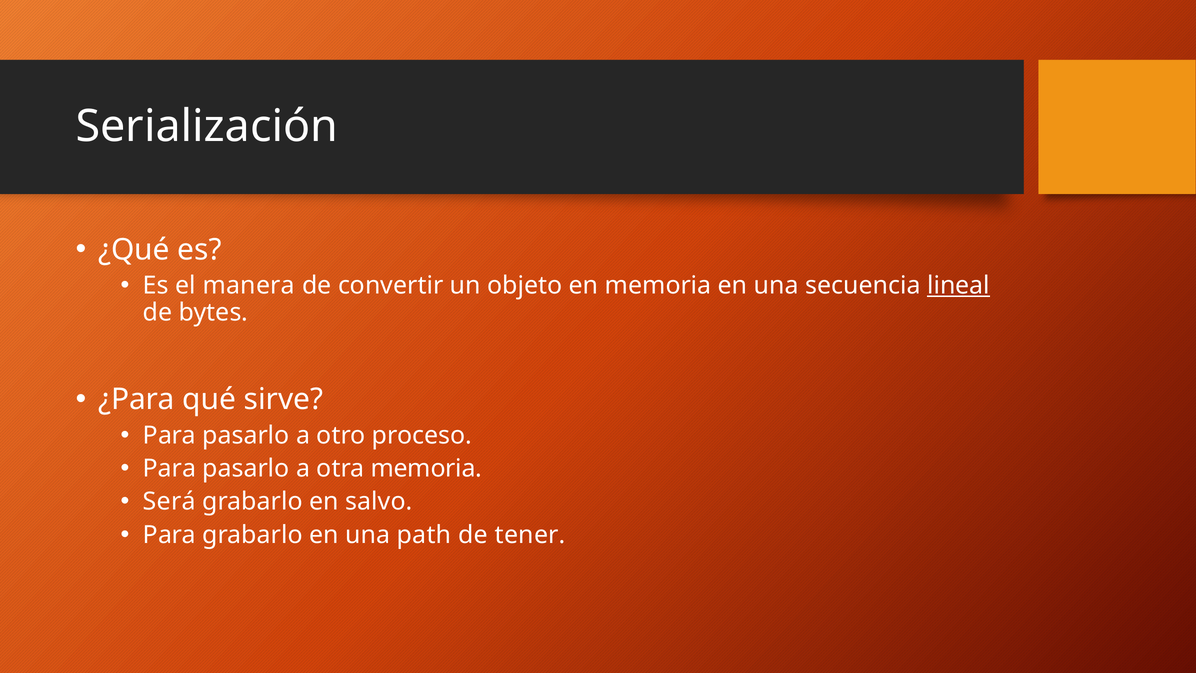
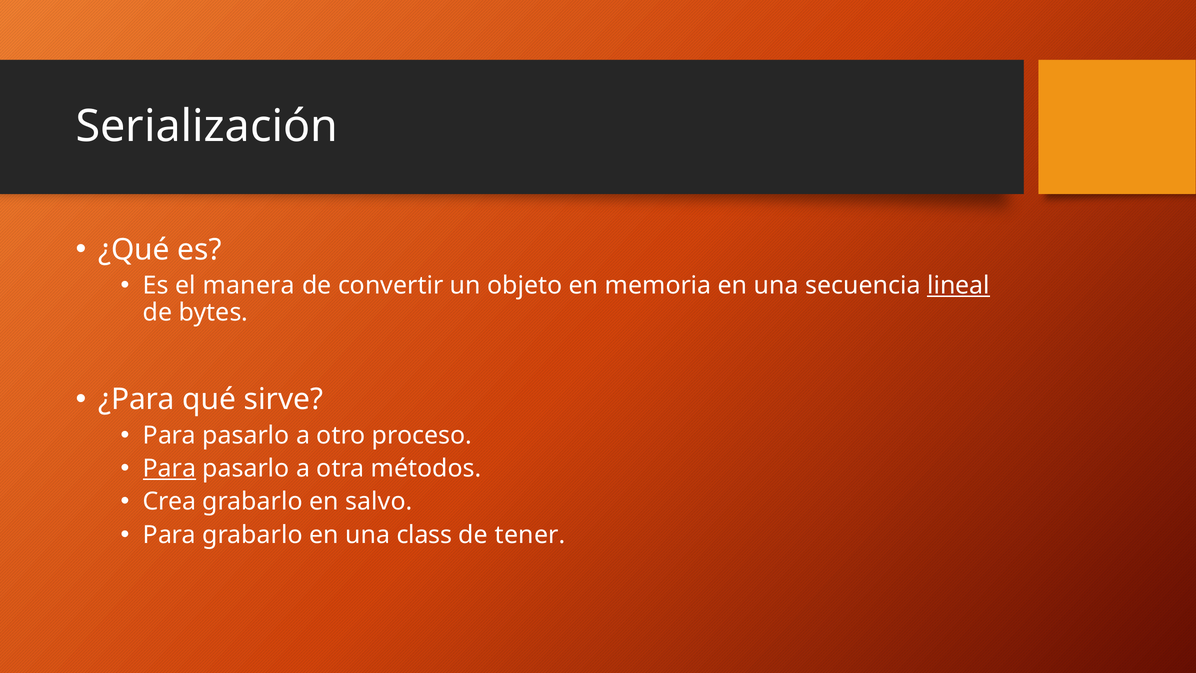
Para underline: none -> present (169, 468)
otra memoria: memoria -> métodos (426, 468)
Será: Será -> Crea (170, 501)
path: path -> class (424, 535)
